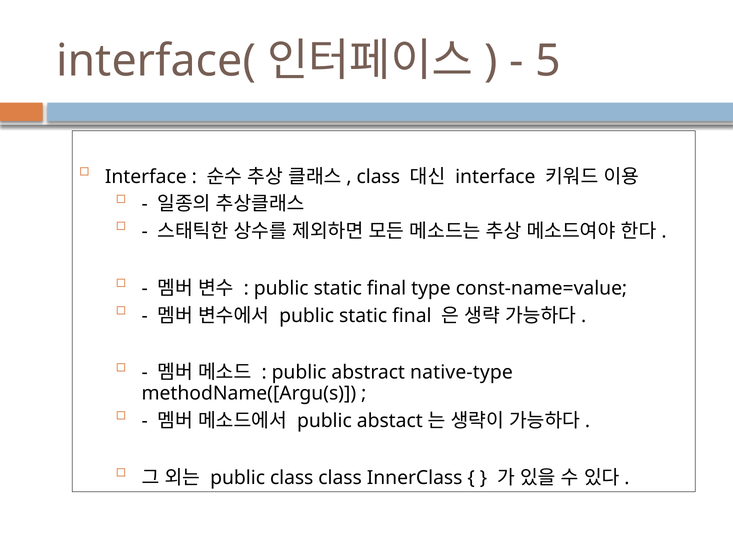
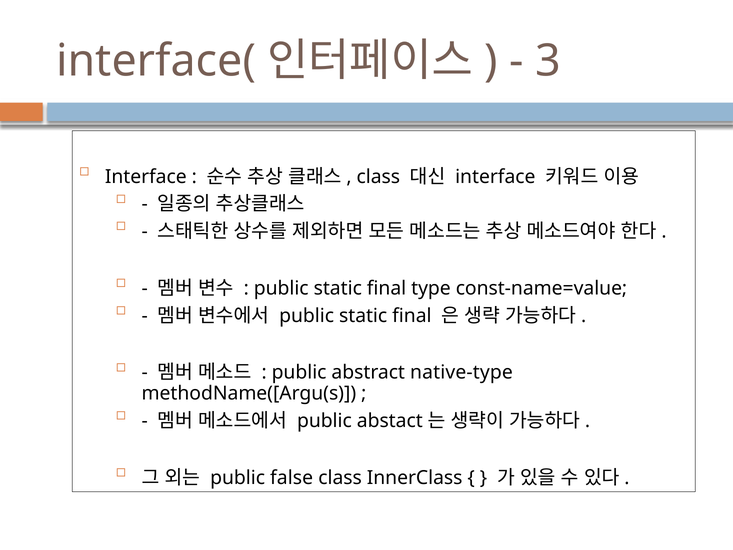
5: 5 -> 3 (548, 61)
public class: class -> false (292, 478)
